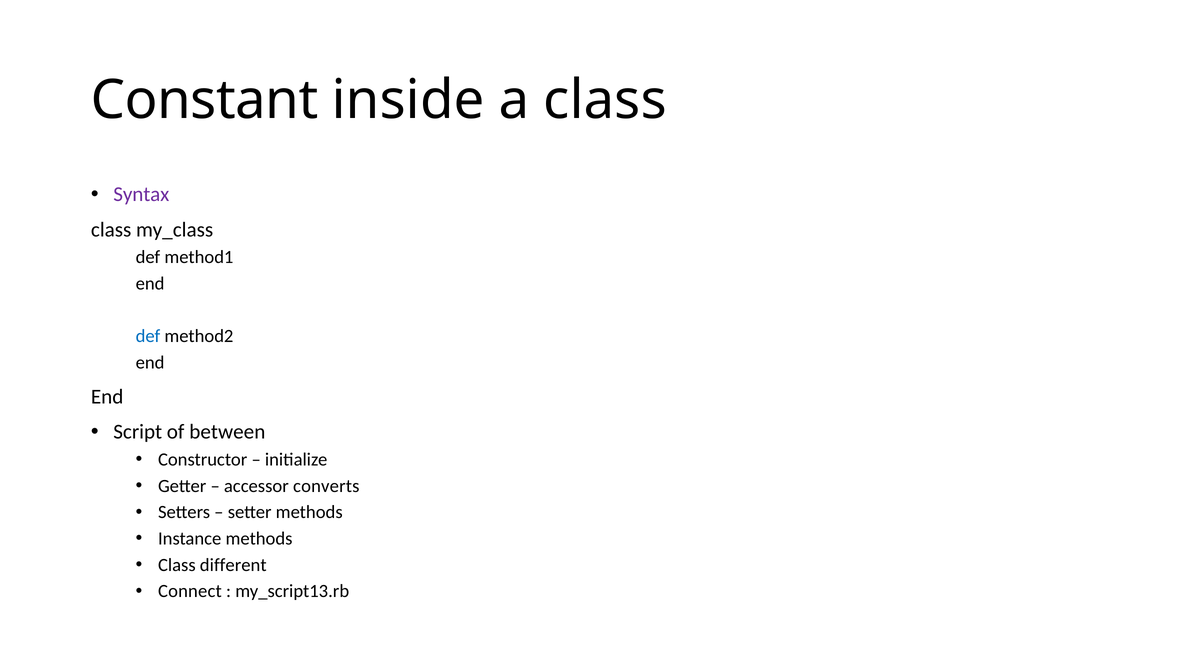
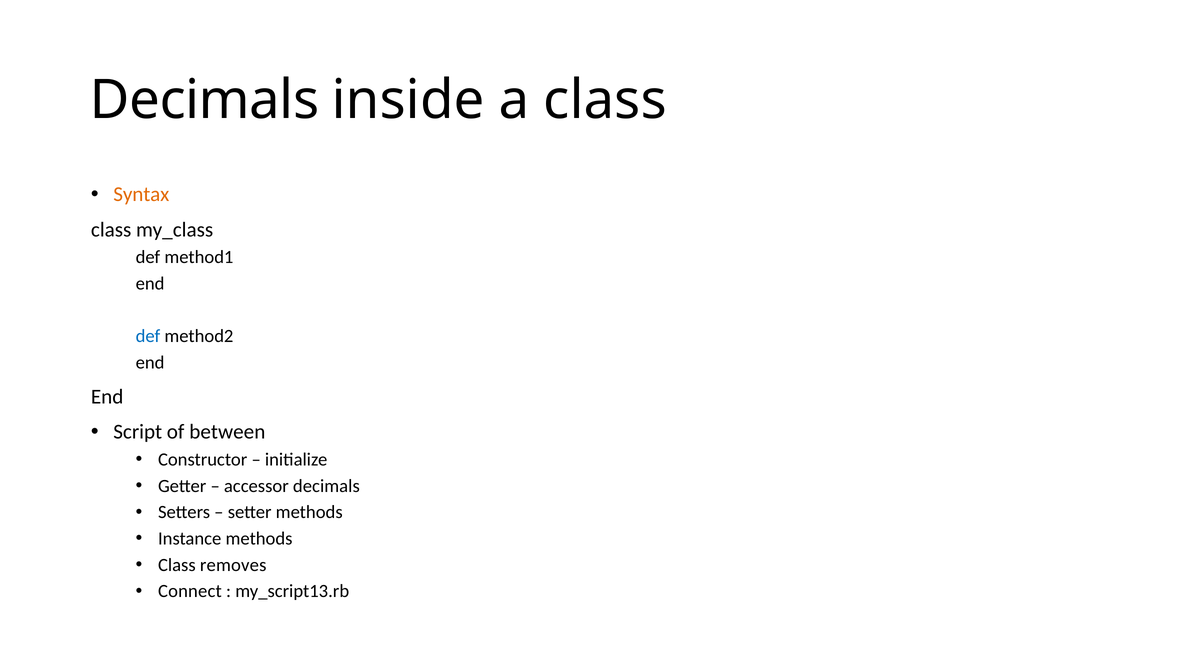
Constant: Constant -> Decimals (205, 100)
Syntax colour: purple -> orange (141, 194)
accessor converts: converts -> decimals (326, 486)
different: different -> removes (233, 565)
